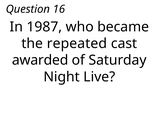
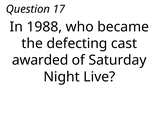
16: 16 -> 17 (59, 9)
1987: 1987 -> 1988 (44, 27)
repeated: repeated -> defecting (77, 44)
